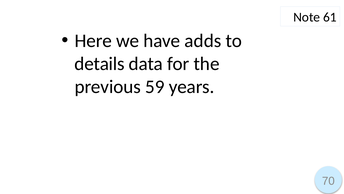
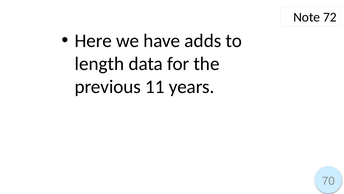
61: 61 -> 72 (330, 17)
details: details -> length (99, 64)
59: 59 -> 11 (155, 87)
